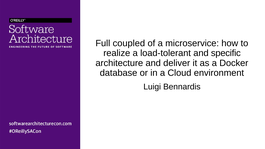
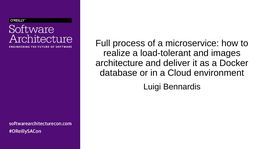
coupled: coupled -> process (129, 43)
specific: specific -> images (226, 53)
